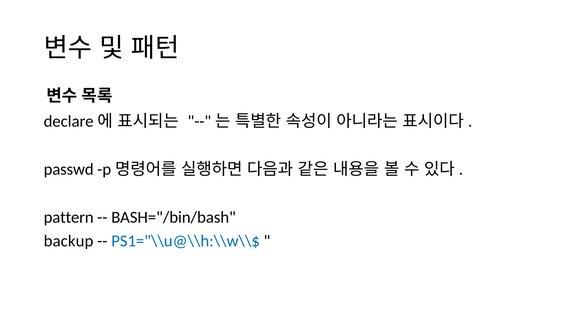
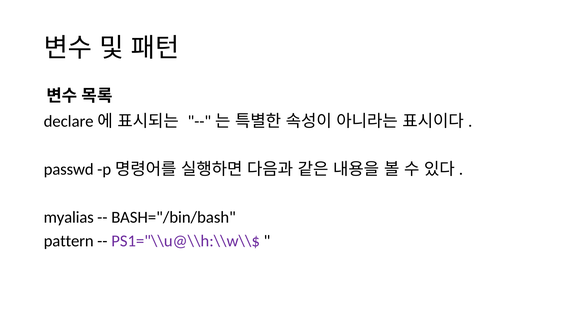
pattern: pattern -> myalias (69, 217)
backup: backup -> pattern (69, 241)
PS1="\\u@\\h:\\w\\$ colour: blue -> purple (186, 241)
